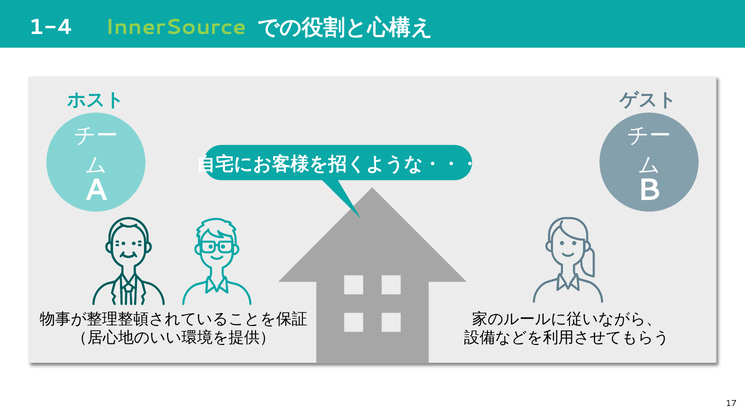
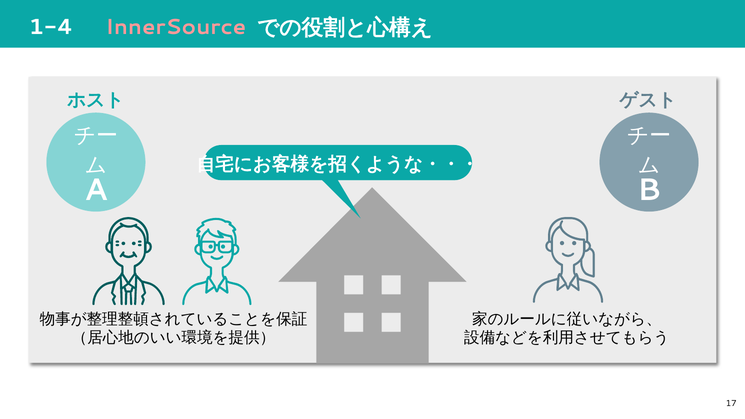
InnerSource colour: light green -> pink (176, 27)
